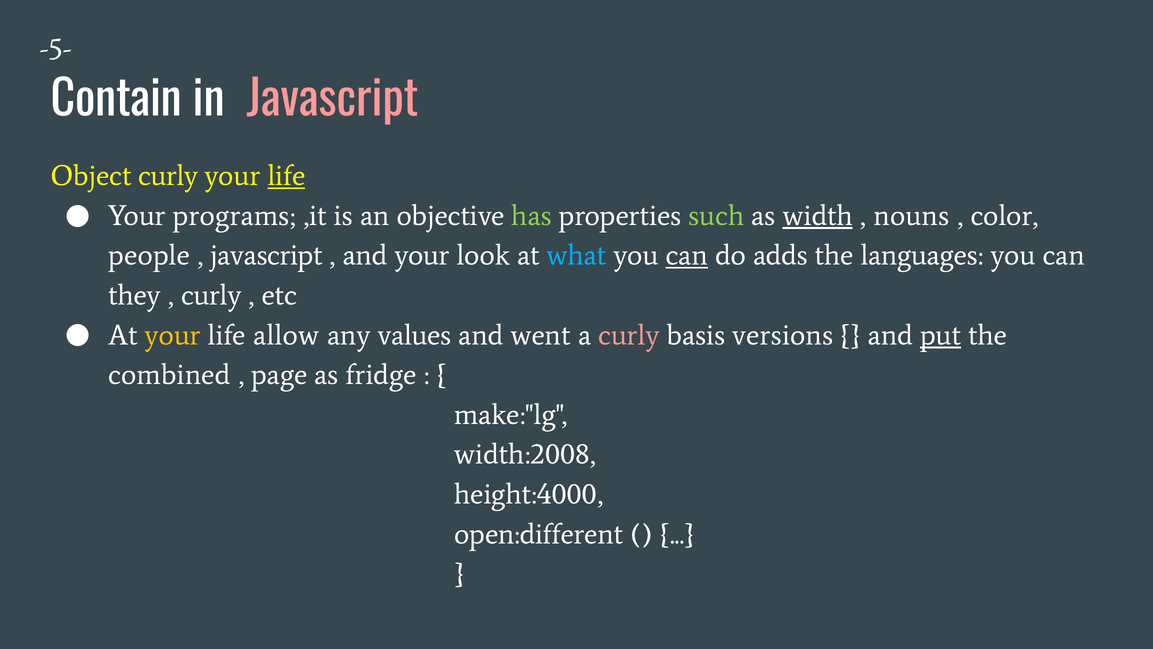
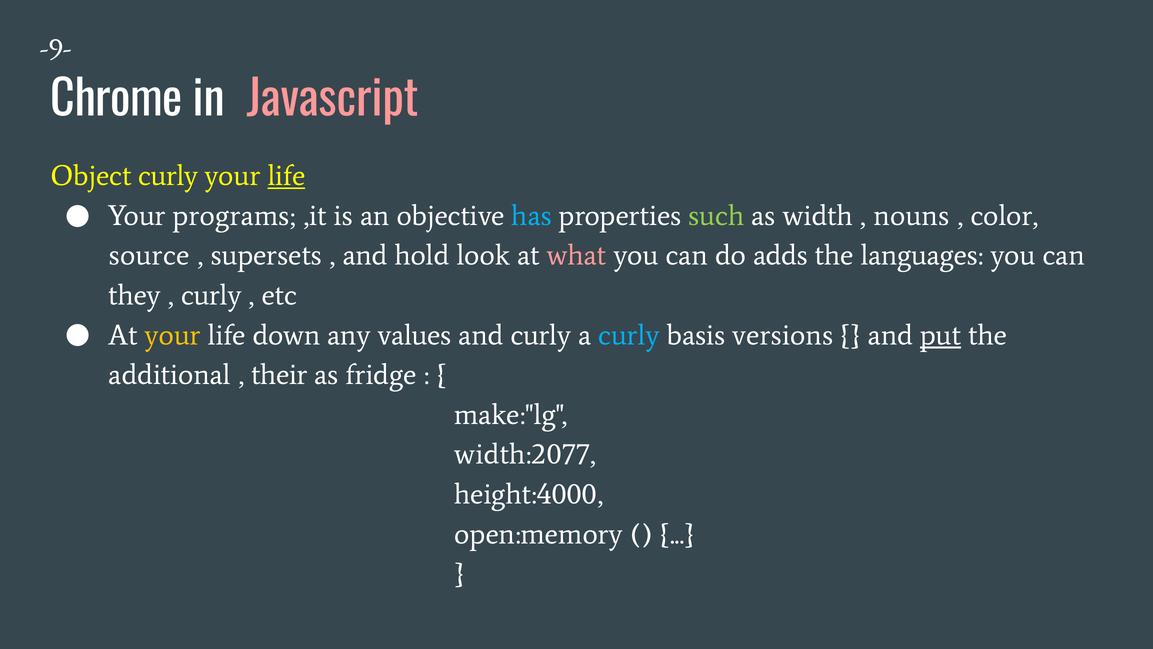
-5-: -5- -> -9- (56, 49)
Contain: Contain -> Chrome (116, 100)
has colour: light green -> light blue (532, 216)
width underline: present -> none (818, 216)
people: people -> source (149, 255)
javascript: javascript -> supersets (266, 255)
and your: your -> hold (422, 255)
what colour: light blue -> pink (577, 255)
can underline: present -> none (687, 255)
allow: allow -> down (286, 335)
and went: went -> curly (541, 335)
curly colour: pink -> light blue (629, 335)
combined: combined -> additional (170, 375)
page: page -> their (279, 375)
width:2008: width:2008 -> width:2077 (525, 454)
open:different: open:different -> open:memory (539, 534)
